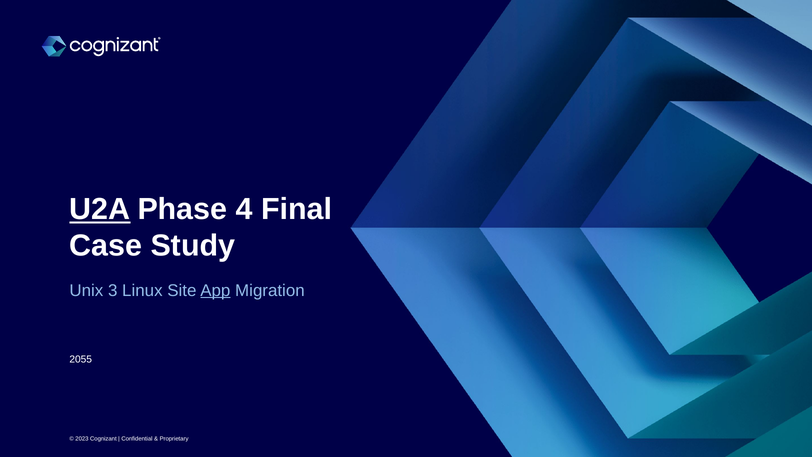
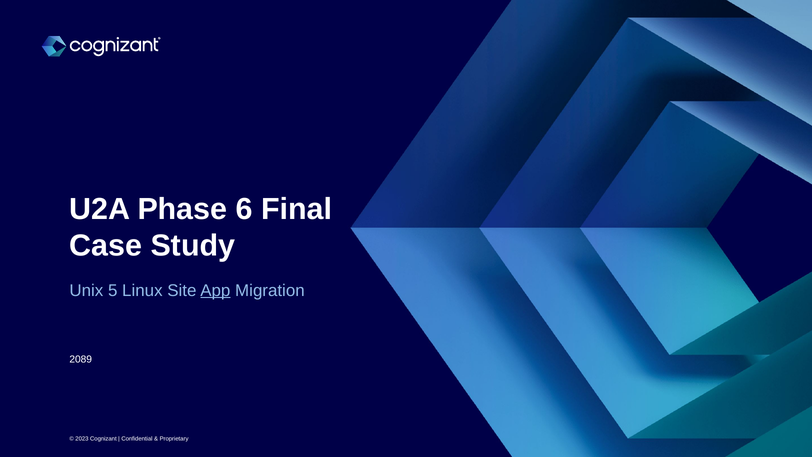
U2A underline: present -> none (100, 209)
4: 4 -> 6 (244, 209)
3: 3 -> 5 (113, 290)
2055: 2055 -> 2089 (81, 359)
